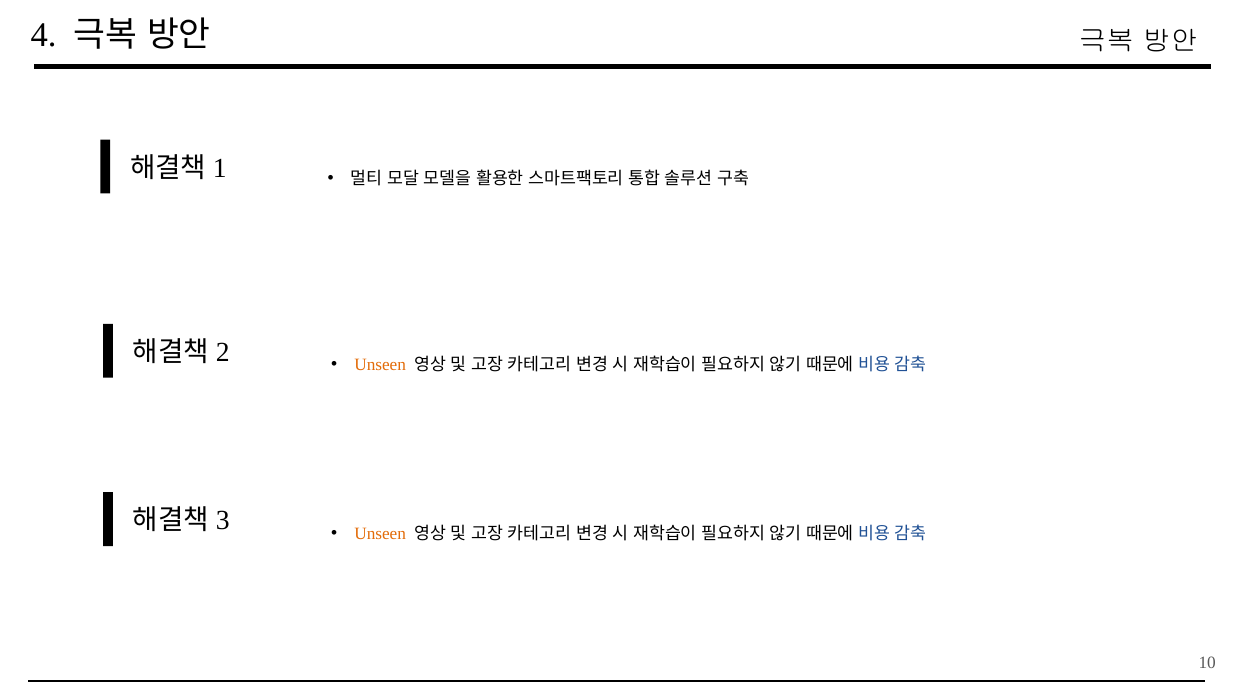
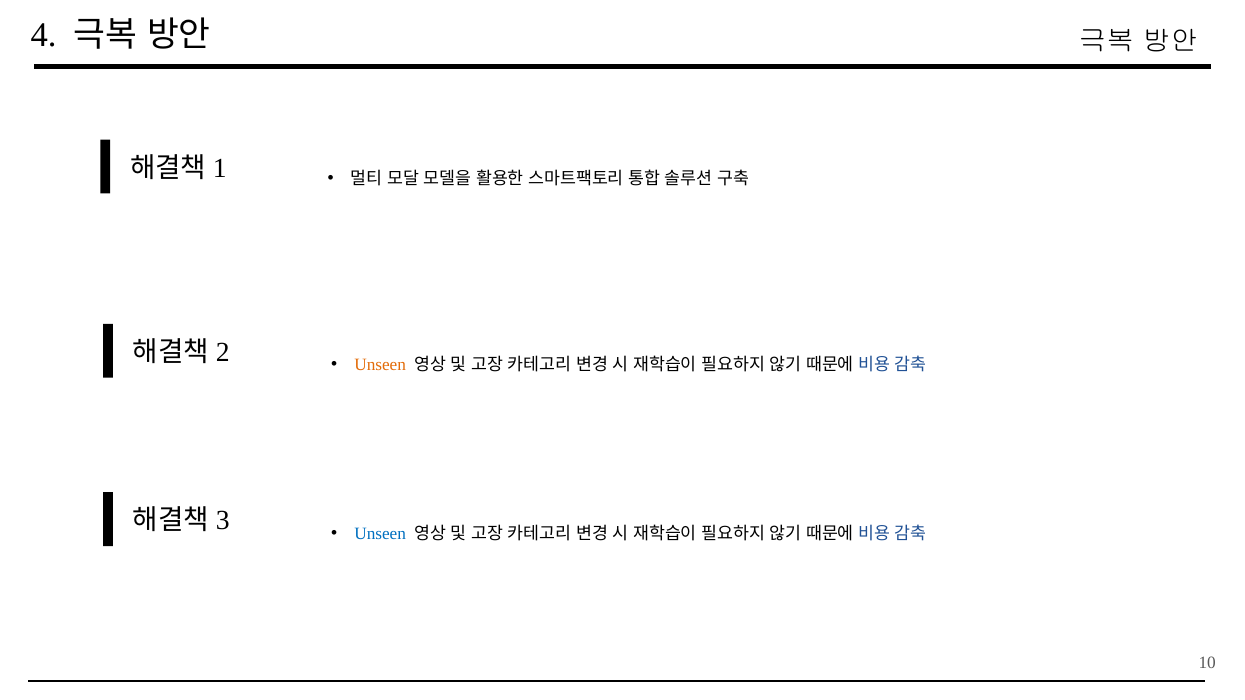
Unseen colour: orange -> blue (380, 534)
